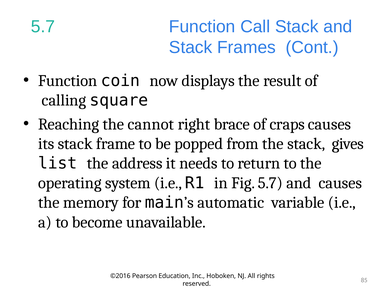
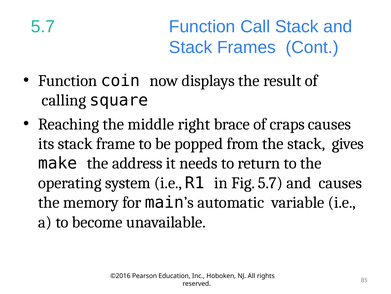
cannot: cannot -> middle (151, 124)
list: list -> make (58, 163)
